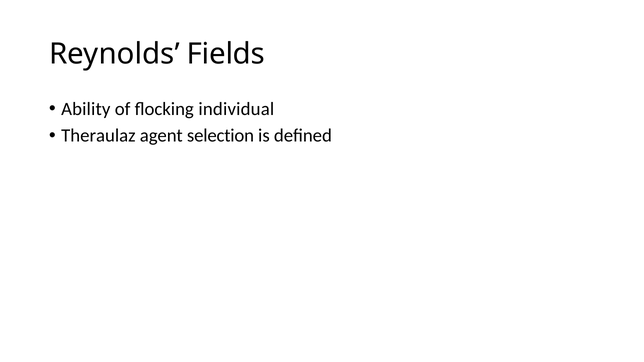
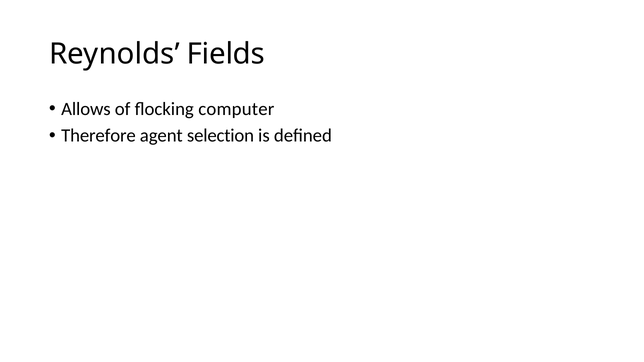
Ability: Ability -> Allows (86, 109)
individual: individual -> computer (236, 109)
Theraulaz: Theraulaz -> Therefore (98, 136)
